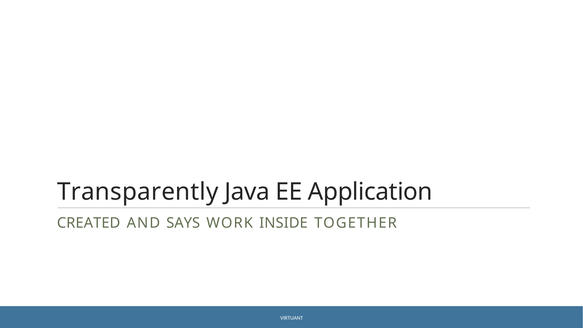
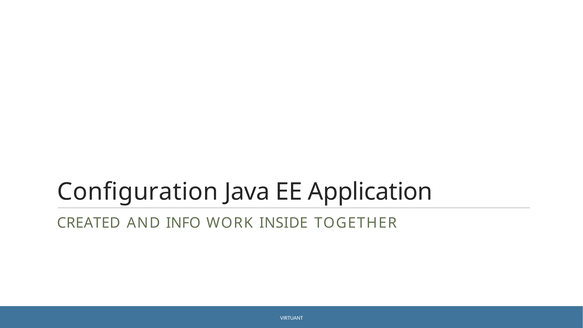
Transparently: Transparently -> Configuration (138, 192)
SAYS: SAYS -> INFO (183, 223)
